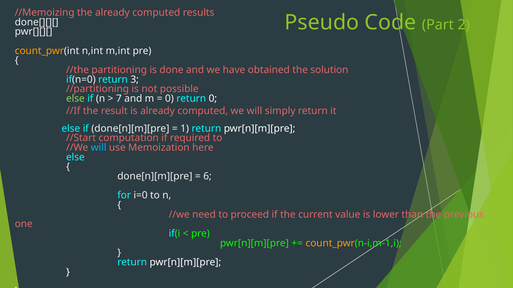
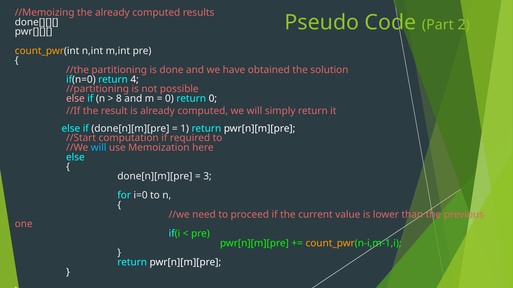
3: 3 -> 4 (135, 80)
else colour: light green -> pink (75, 99)
7: 7 -> 8 (119, 99)
6: 6 -> 3 (207, 177)
